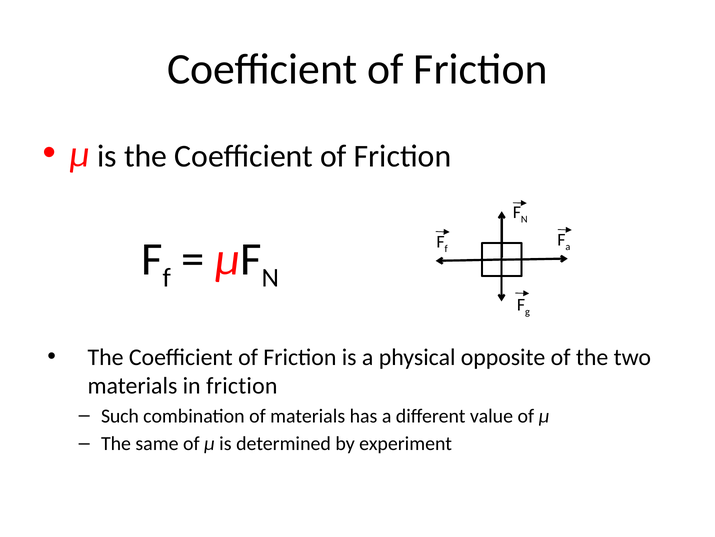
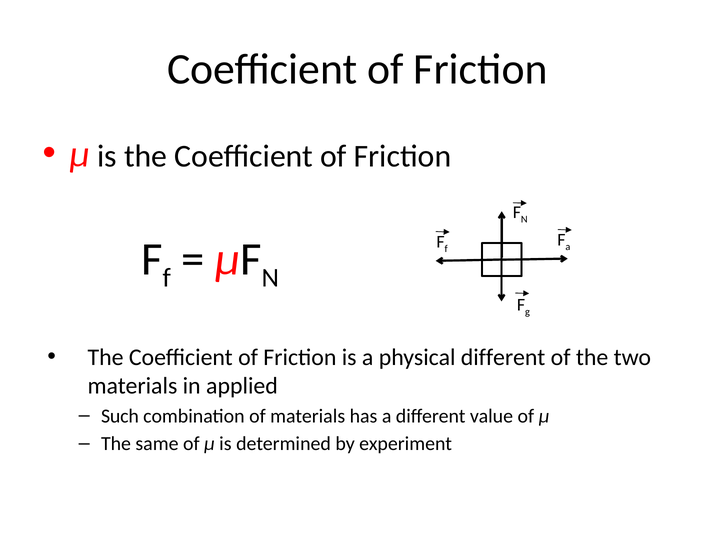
physical opposite: opposite -> different (503, 357)
in friction: friction -> applied (242, 385)
